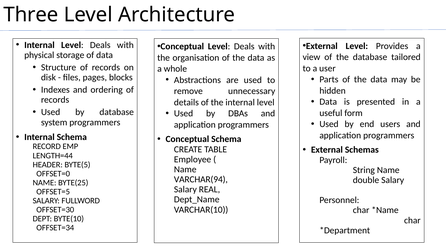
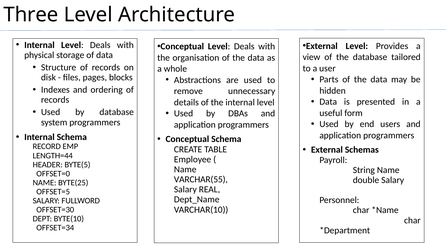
VARCHAR(94: VARCHAR(94 -> VARCHAR(55 (201, 179)
